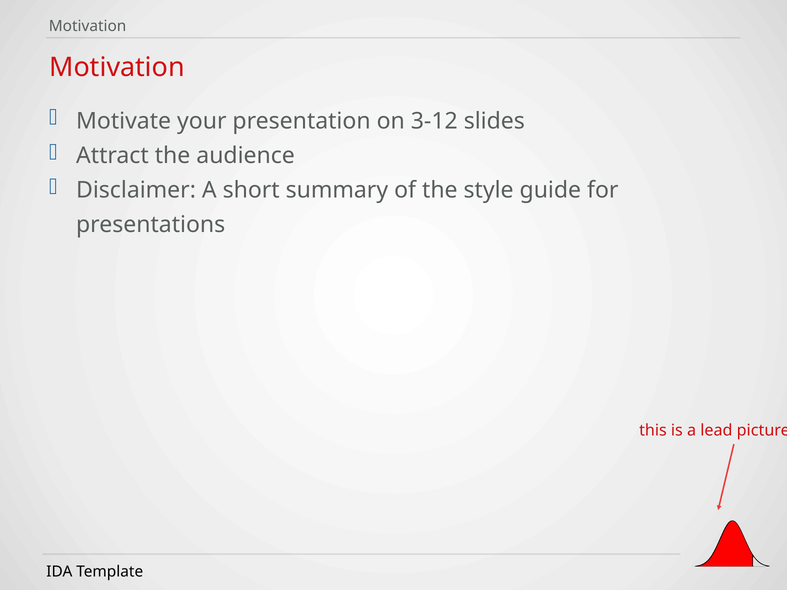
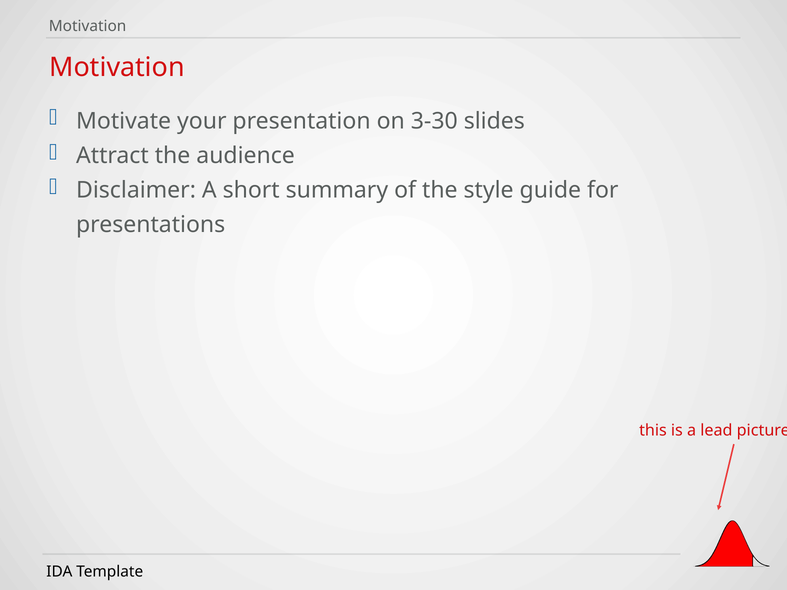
3-12: 3-12 -> 3-30 (434, 121)
